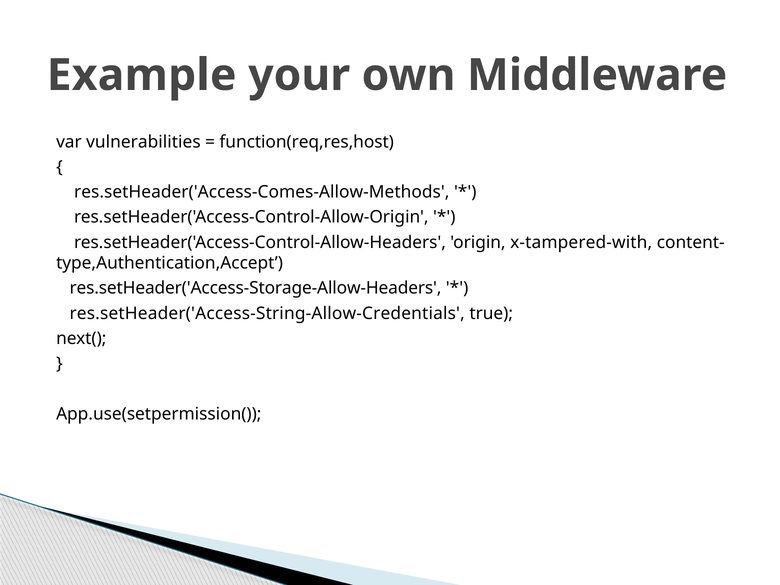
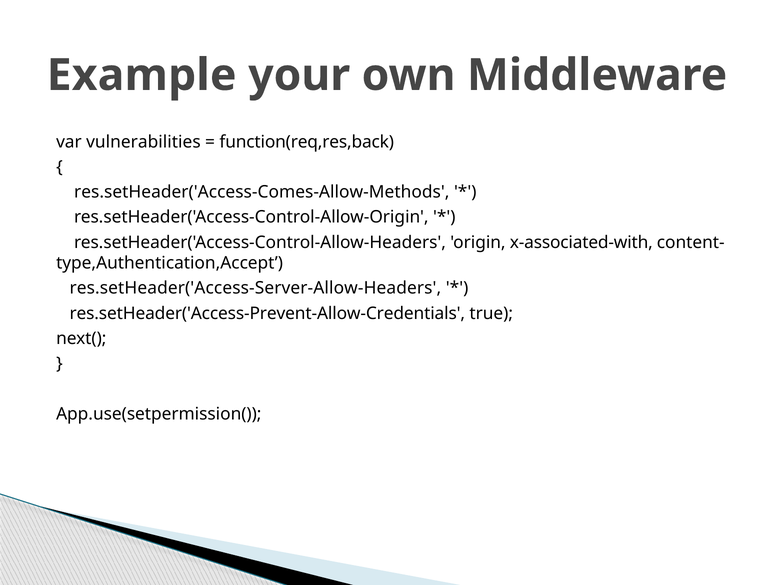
function(req,res,host: function(req,res,host -> function(req,res,back (307, 142)
x-tampered-with: x-tampered-with -> x-associated-with (581, 242)
res.setHeader('Access-Storage-Allow-Headers: res.setHeader('Access-Storage-Allow-Headers -> res.setHeader('Access-Server-Allow-Headers (255, 288)
res.setHeader('Access-String-Allow-Credentials: res.setHeader('Access-String-Allow-Credentials -> res.setHeader('Access-Prevent-Allow-Credentials (267, 313)
